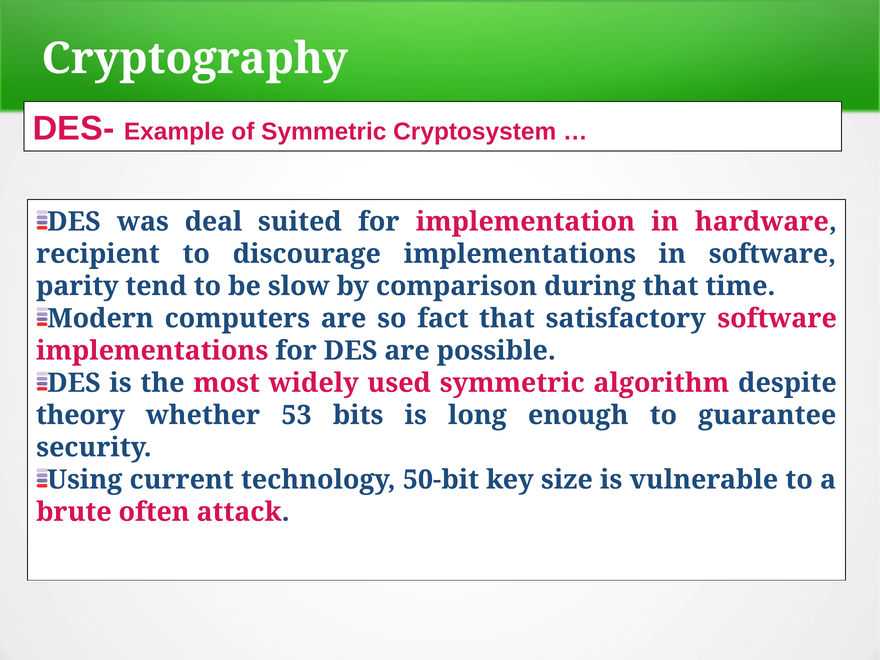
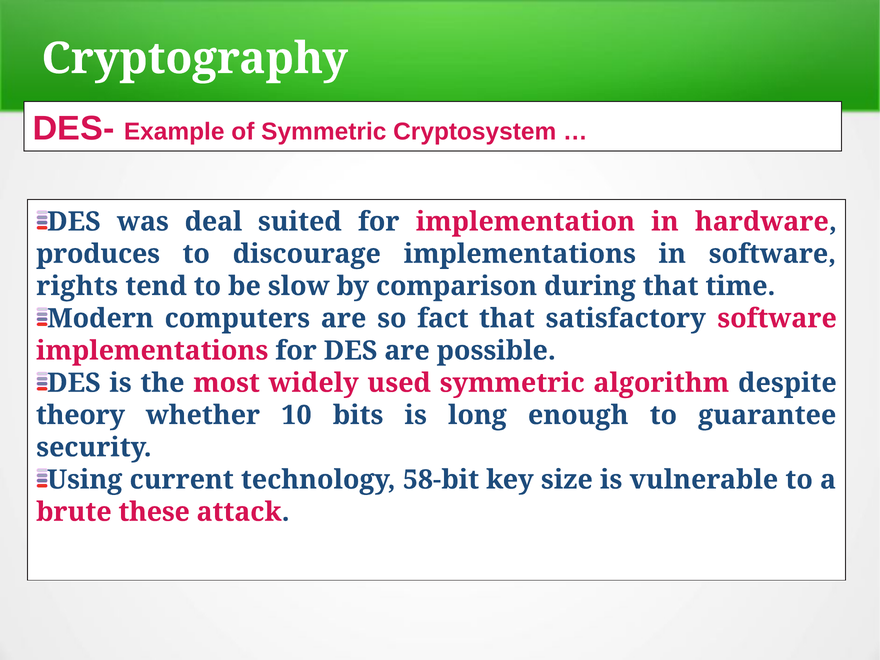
recipient: recipient -> produces (98, 254)
parity: parity -> rights (77, 286)
53: 53 -> 10 (296, 415)
50-bit: 50-bit -> 58-bit (441, 480)
often: often -> these (154, 512)
